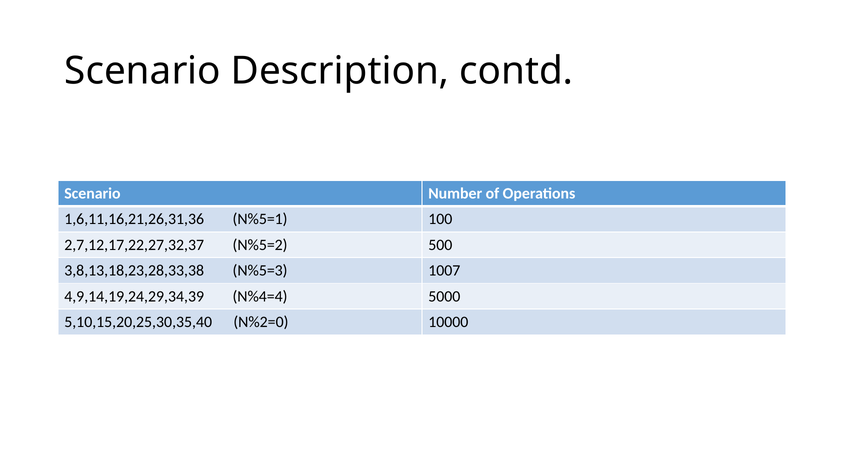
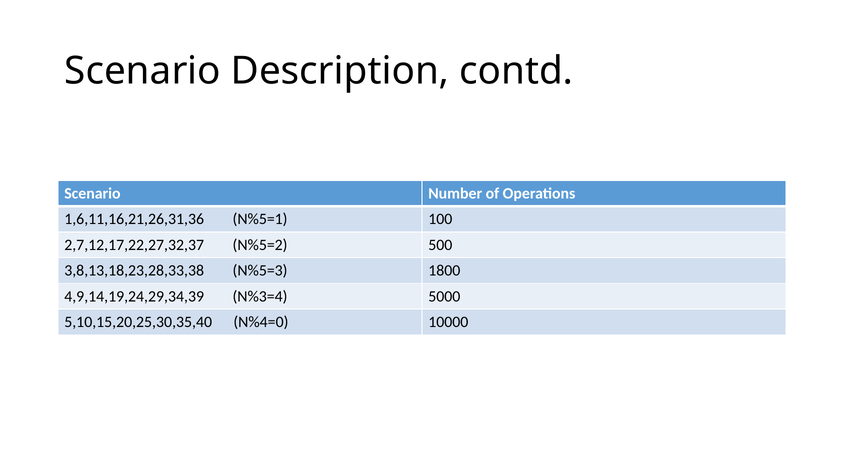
1007: 1007 -> 1800 (444, 270)
N%4=4: N%4=4 -> N%3=4 (260, 296)
N%2=0: N%2=0 -> N%4=0 (261, 322)
